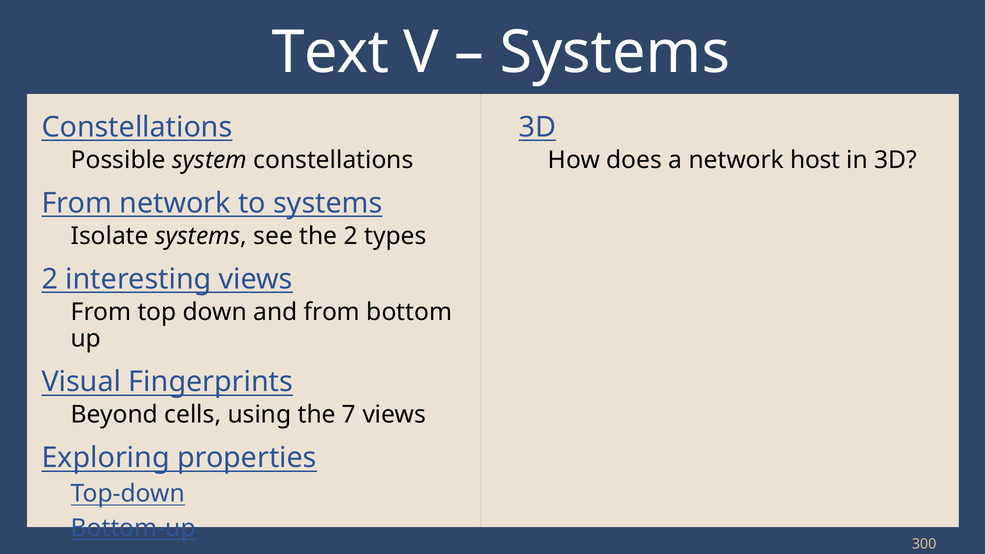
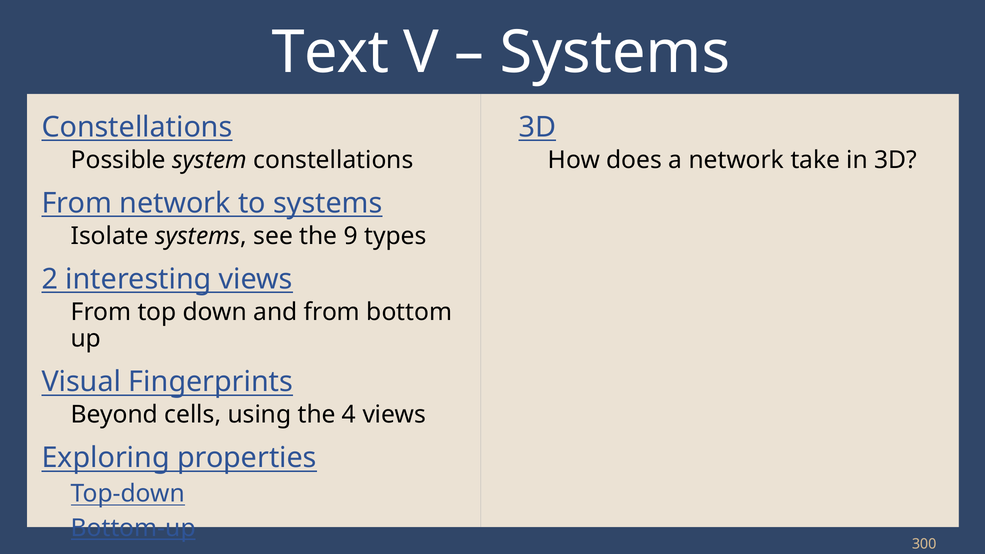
host: host -> take (815, 160)
the 2: 2 -> 9 (351, 236)
7: 7 -> 4 (349, 415)
